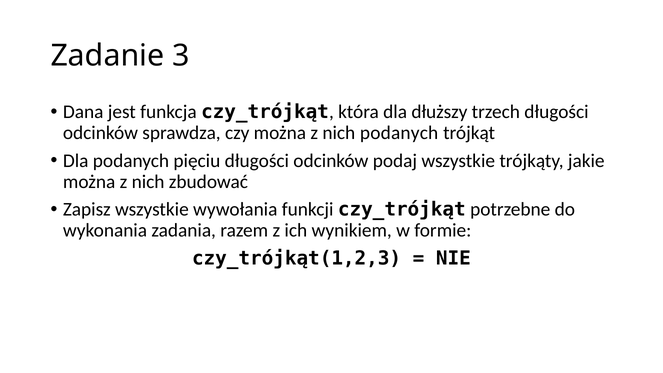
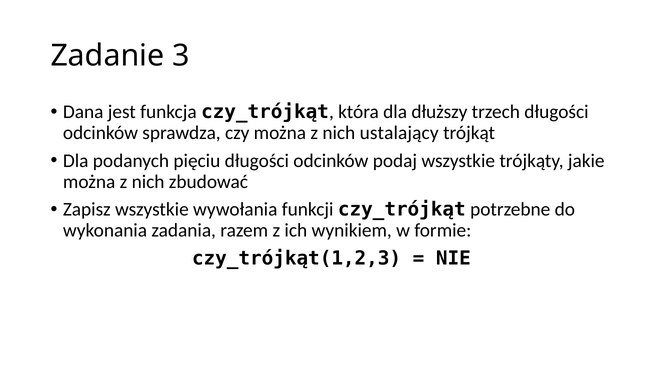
nich podanych: podanych -> ustalający (399, 133)
